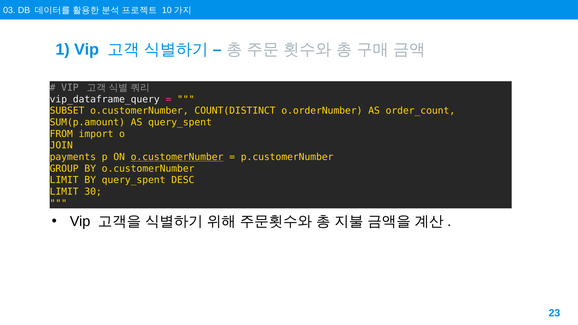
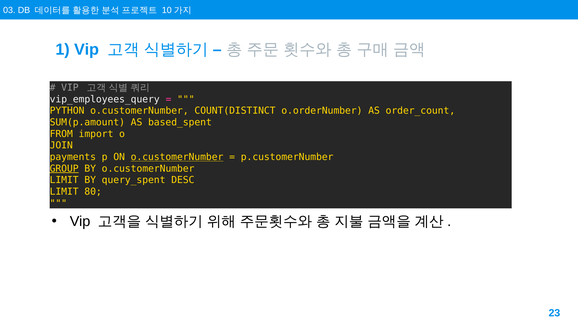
vip_dataframe_query: vip_dataframe_query -> vip_employees_query (105, 99)
SUBSET: SUBSET -> PYTHON (67, 111)
AS query_spent: query_spent -> based_spent (180, 122)
GROUP underline: none -> present (64, 169)
30: 30 -> 80 (93, 192)
